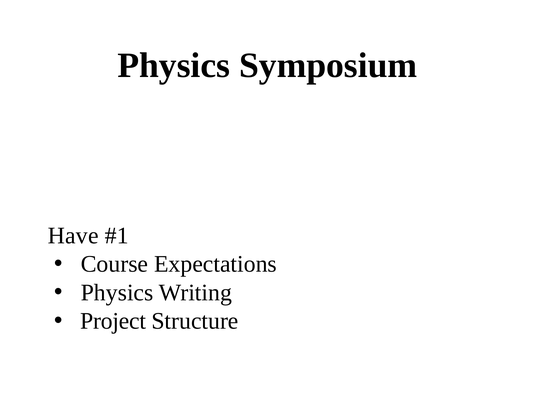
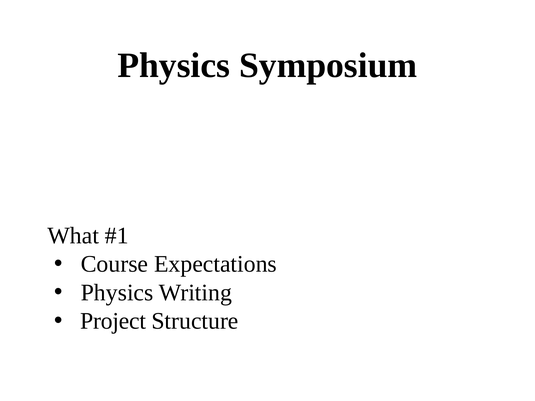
Have: Have -> What (73, 236)
